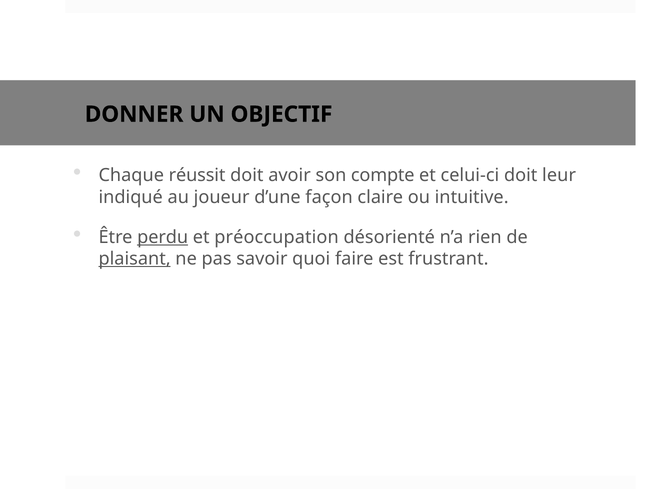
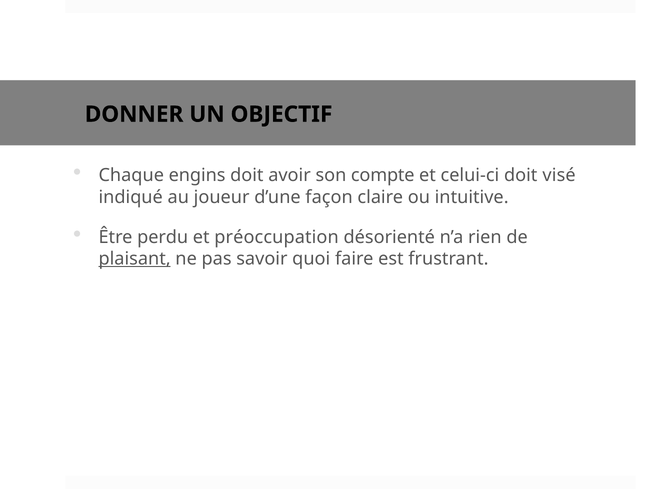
réussit: réussit -> engins (197, 175)
leur: leur -> visé (559, 175)
perdu underline: present -> none (163, 237)
